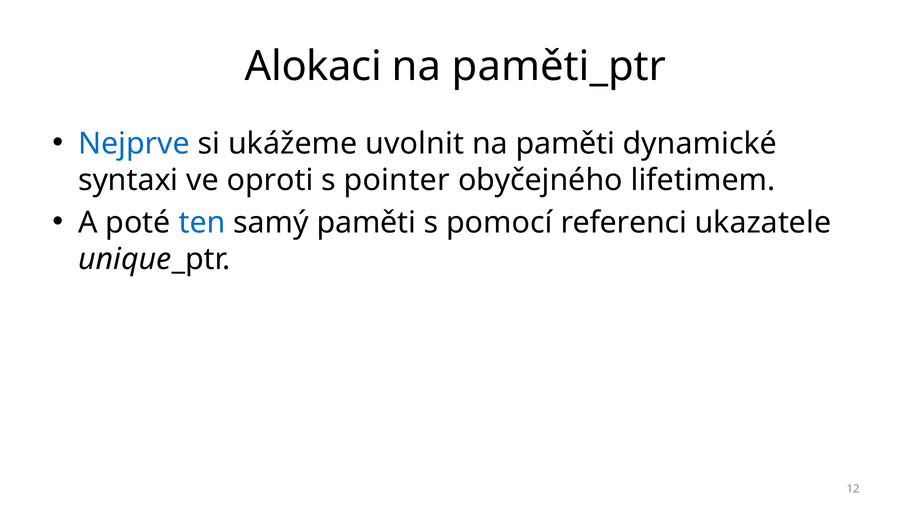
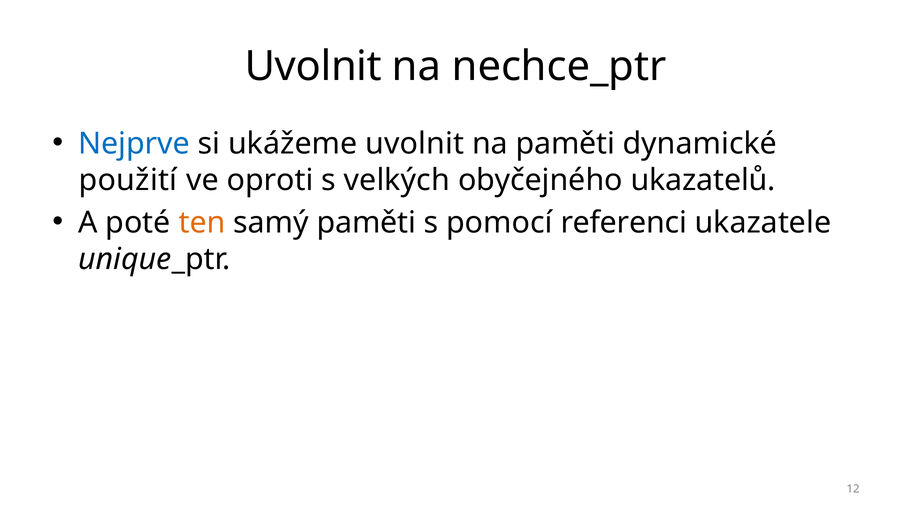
Alokaci: Alokaci -> Uvolnit (313, 66)
paměti_ptr: paměti_ptr -> nechce_ptr (559, 66)
syntaxi: syntaxi -> použití (128, 180)
pointer: pointer -> velkých (397, 180)
lifetimem: lifetimem -> ukazatelů (703, 180)
ten colour: blue -> orange (202, 223)
